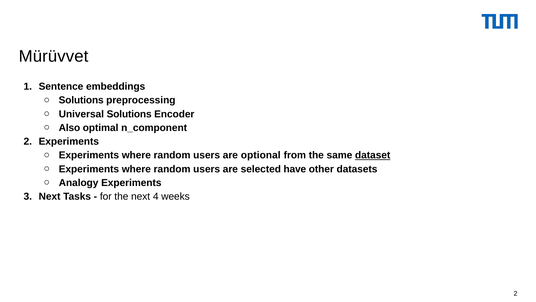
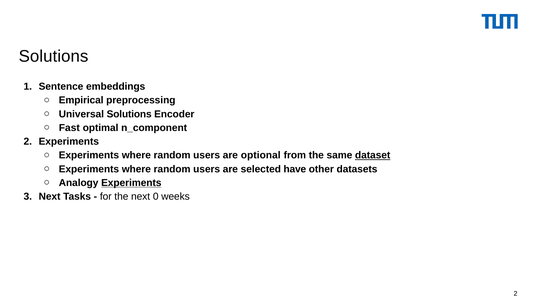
Mürüvvet: Mürüvvet -> Solutions (54, 56)
Solutions: Solutions -> Empirical (81, 100)
Also: Also -> Fast (69, 128)
Experiments underline: none -> present (131, 183)
4: 4 -> 0 (156, 196)
